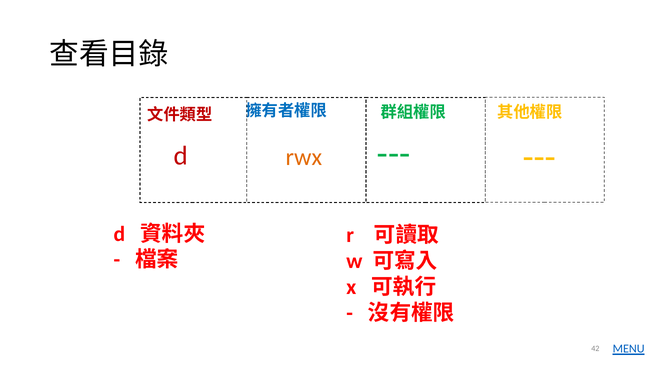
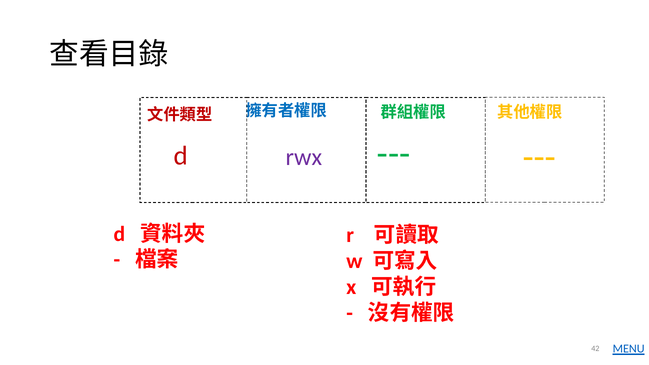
rwx colour: orange -> purple (304, 157)
